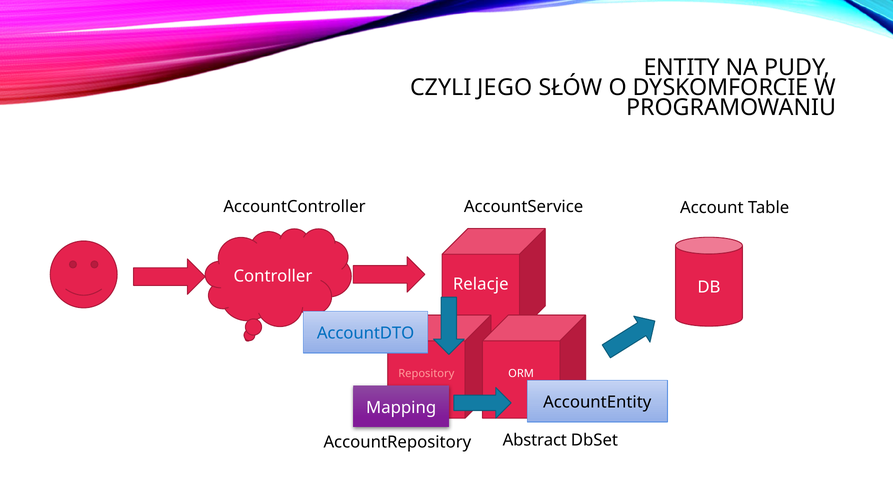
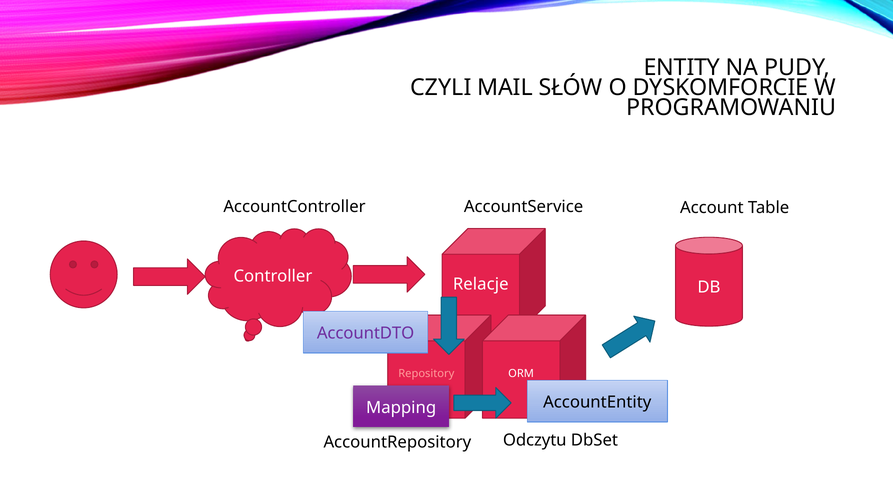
JEGO: JEGO -> MAIL (505, 88)
AccountDTO colour: blue -> purple (366, 333)
Abstract: Abstract -> Odczytu (535, 441)
